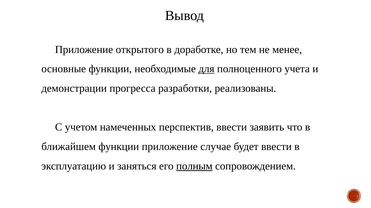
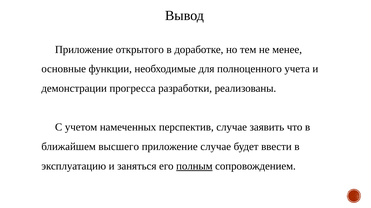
для underline: present -> none (206, 69)
перспектив ввести: ввести -> случае (232, 128)
ближайшем функции: функции -> высшего (119, 147)
